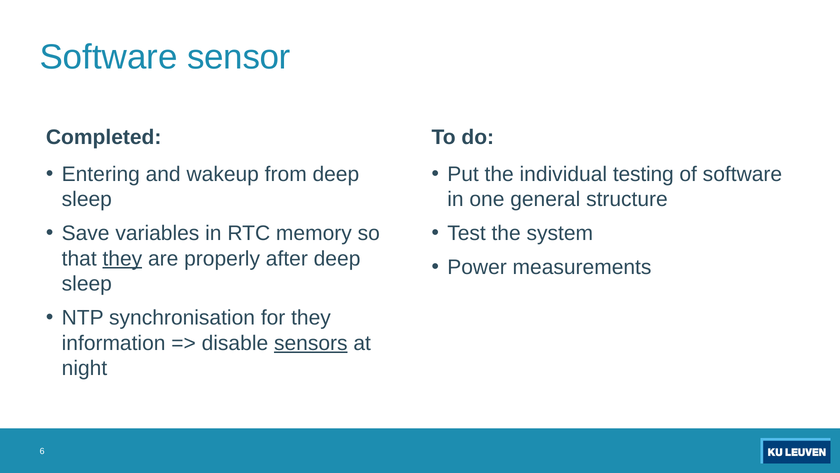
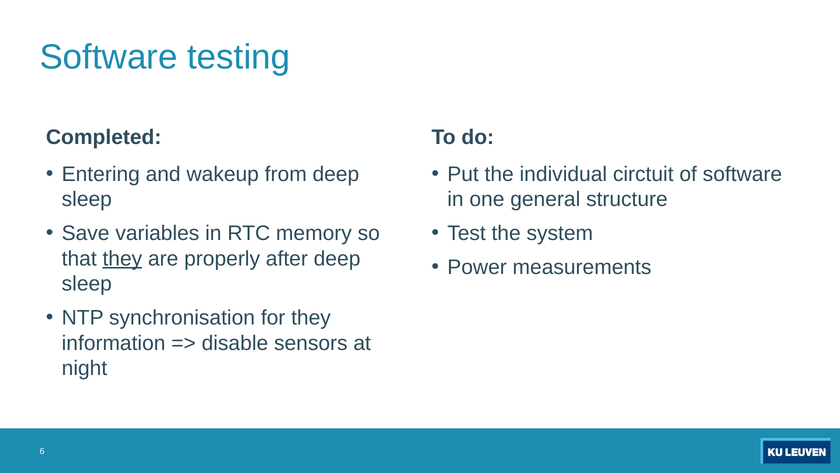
sensor: sensor -> testing (239, 57)
testing: testing -> circtuit (643, 174)
sensors underline: present -> none (311, 343)
